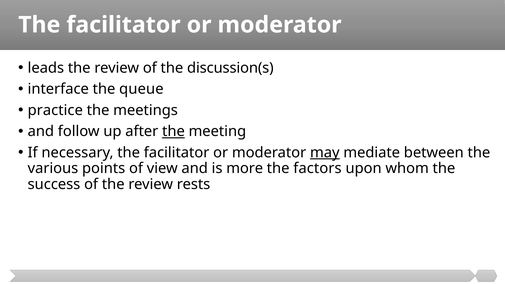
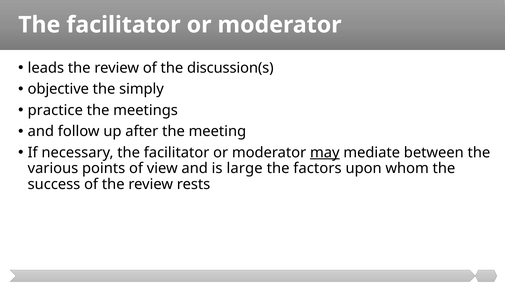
interface: interface -> objective (58, 89)
queue: queue -> simply (141, 89)
the underline: present -> none (173, 131)
more: more -> large (245, 168)
